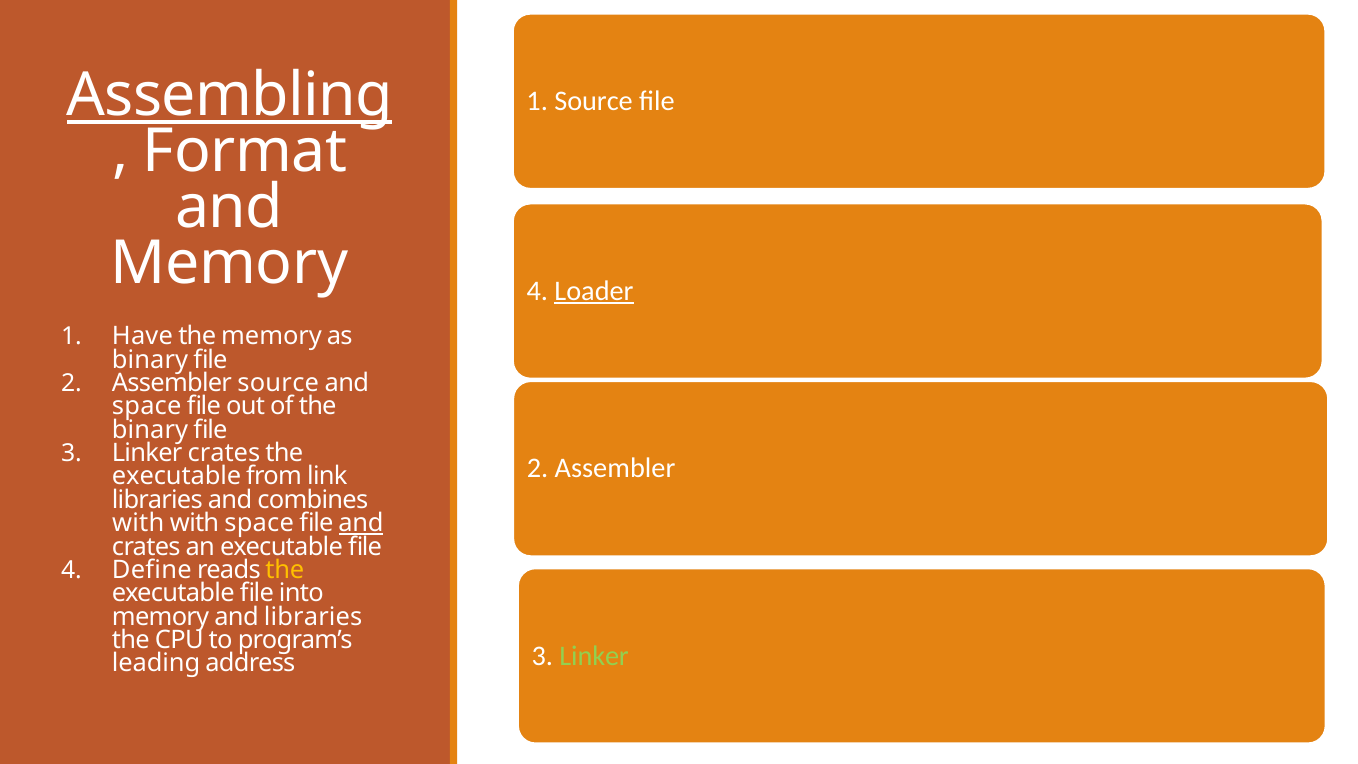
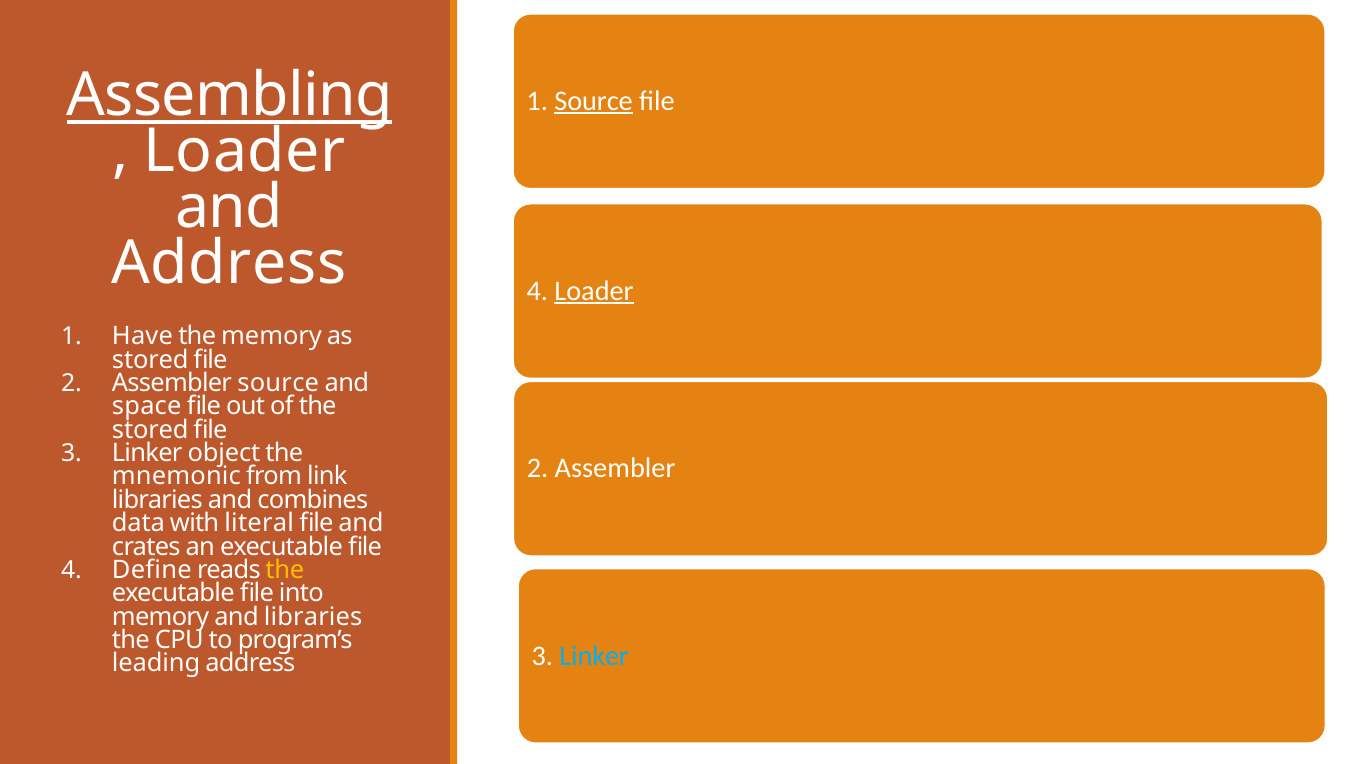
Source underline: none -> present (594, 101)
Format: Format -> Loader (245, 152)
Memory: Memory -> Address (229, 263)
binary: binary -> stored (150, 360)
binary: binary -> stored (150, 430)
Linker crates: crates -> object (224, 453)
executable: executable -> mnemonic (176, 476)
with: with -> data (138, 523)
with space: space -> literal (259, 523)
and underline: present -> none (361, 523)
Linker colour: light green -> light blue (594, 656)
